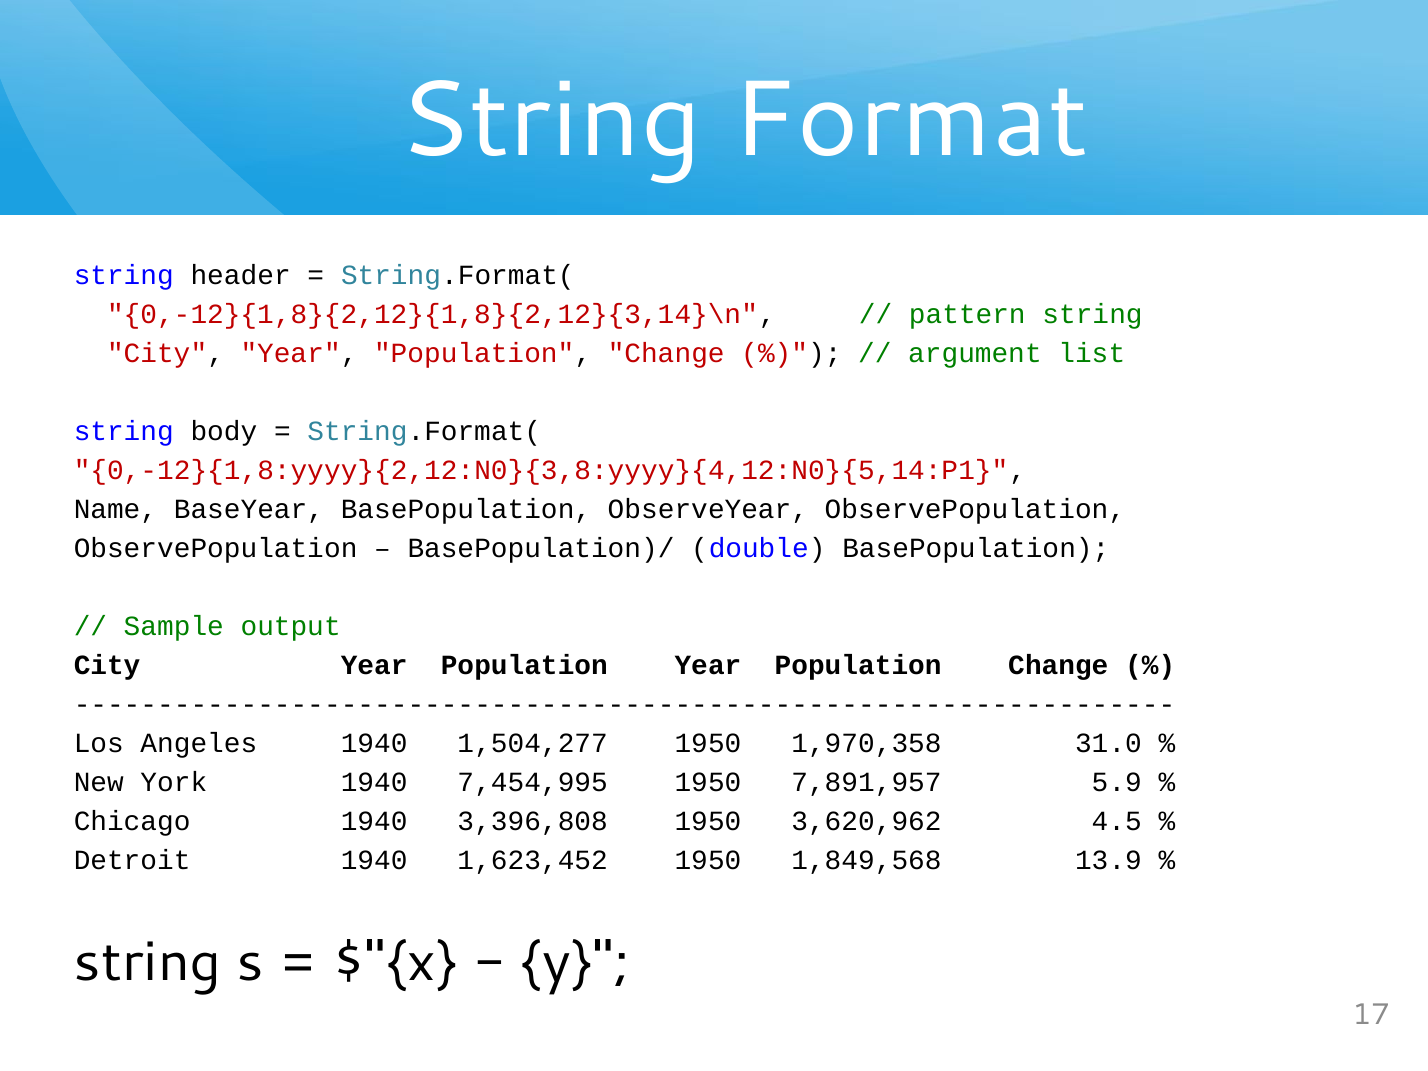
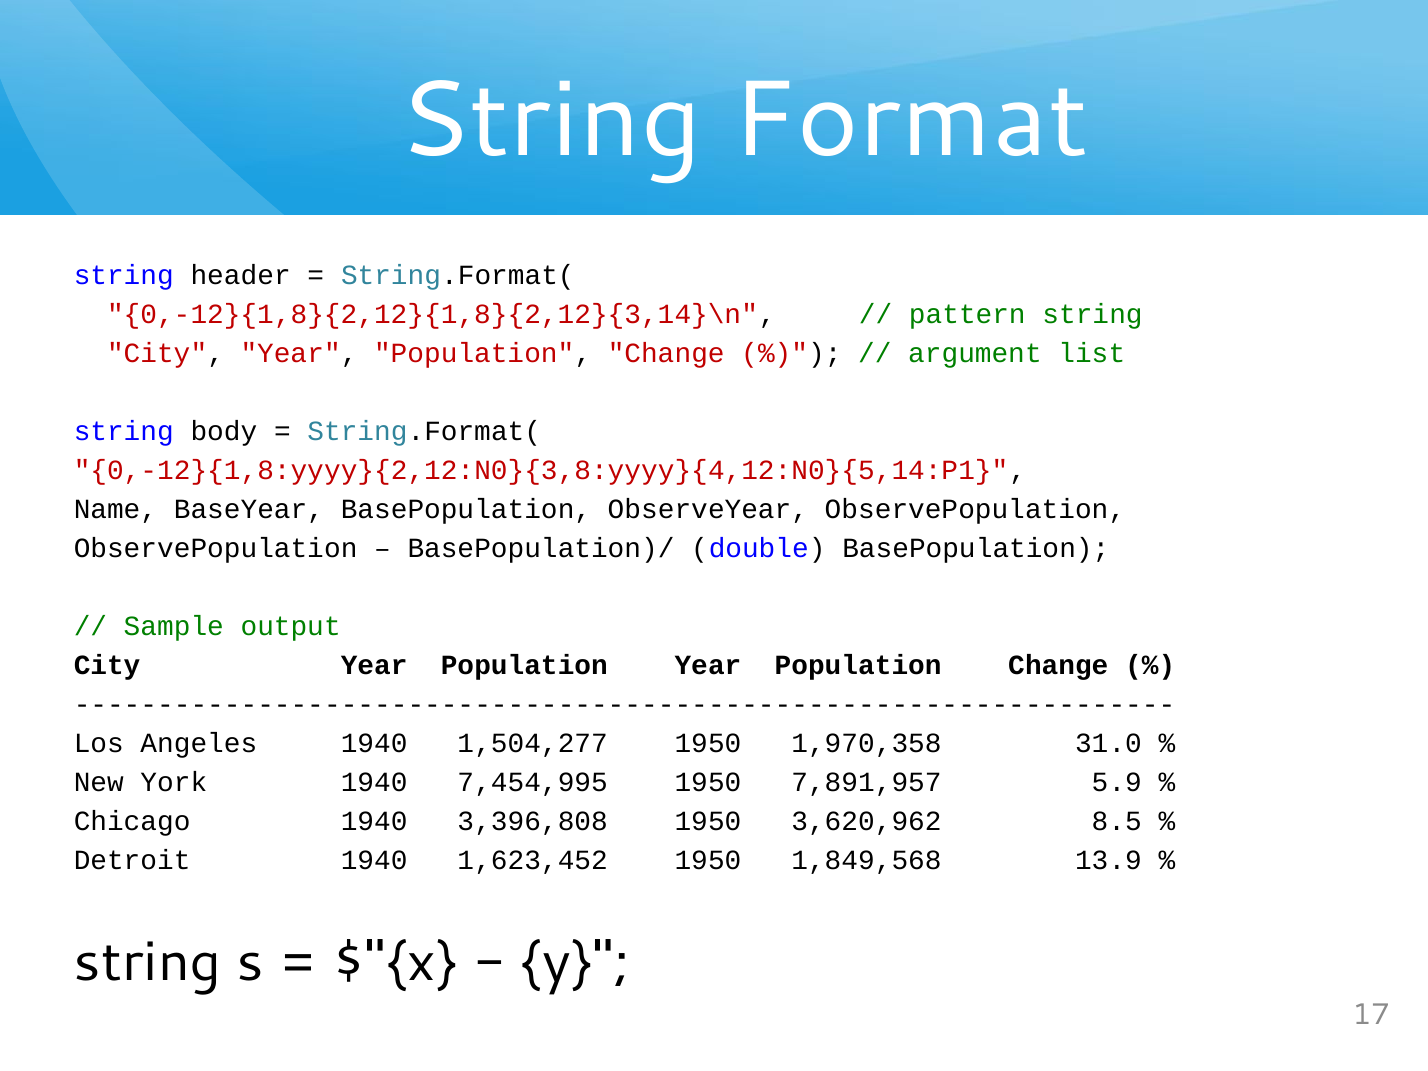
4.5: 4.5 -> 8.5 (1117, 821)
